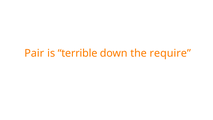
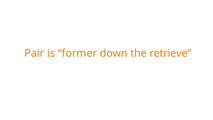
terrible: terrible -> former (77, 53)
require: require -> retrieve (170, 53)
